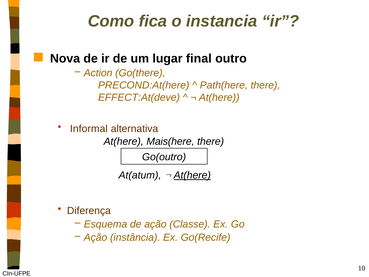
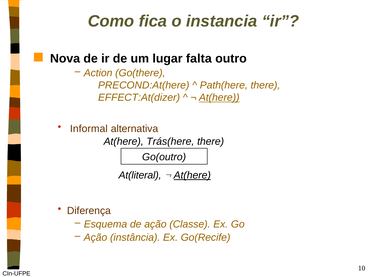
final: final -> falta (199, 58)
EFFECT:At(deve: EFFECT:At(deve -> EFFECT:At(dizer (139, 97)
At(here underline: none -> present (219, 97)
Mais(here: Mais(here -> Trás(here (170, 141)
At(atum: At(atum -> At(literal (140, 175)
